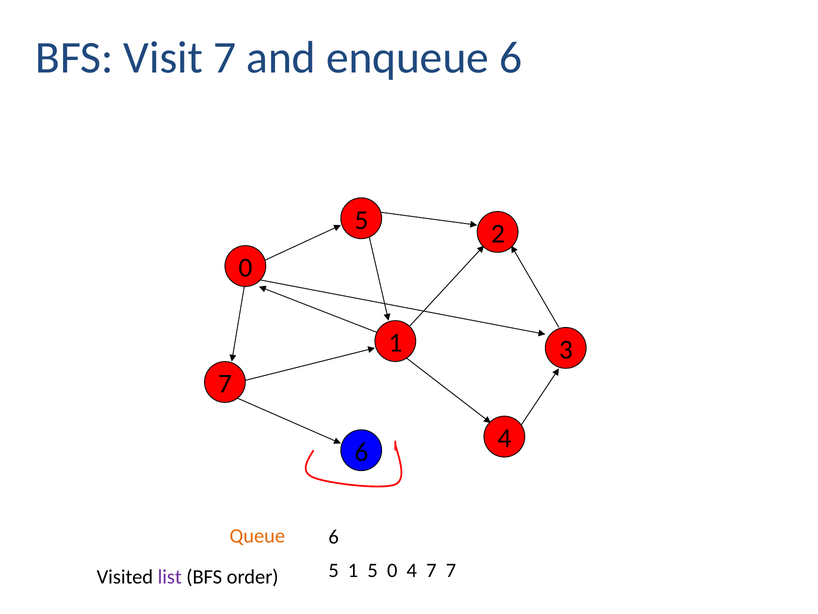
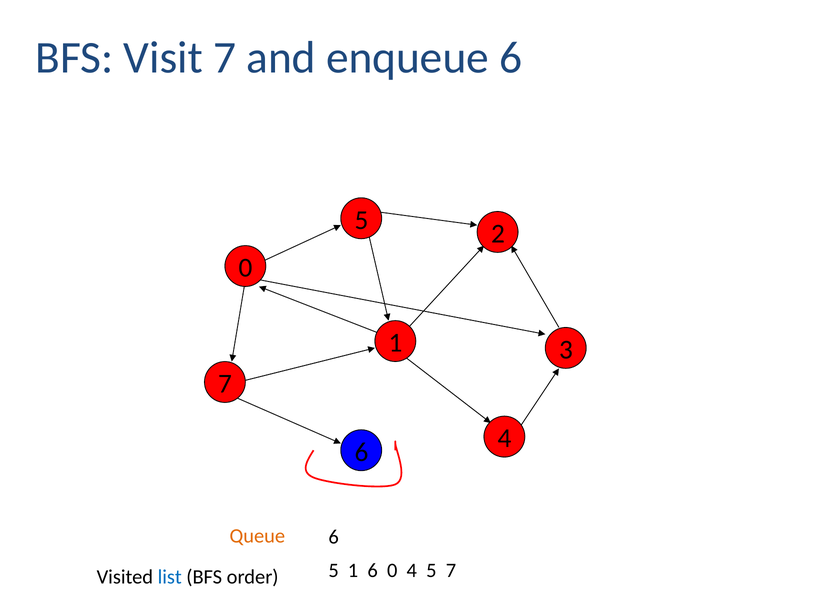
5 1 5: 5 -> 6 (373, 570)
4 7: 7 -> 5 (431, 570)
list colour: purple -> blue (170, 577)
